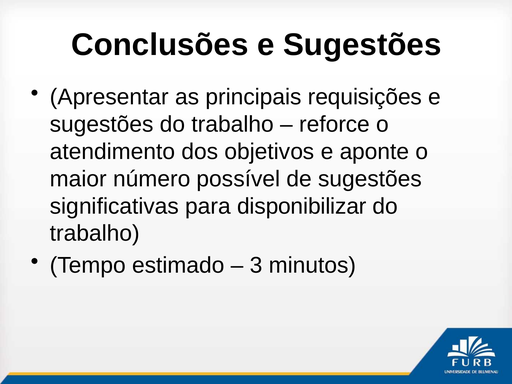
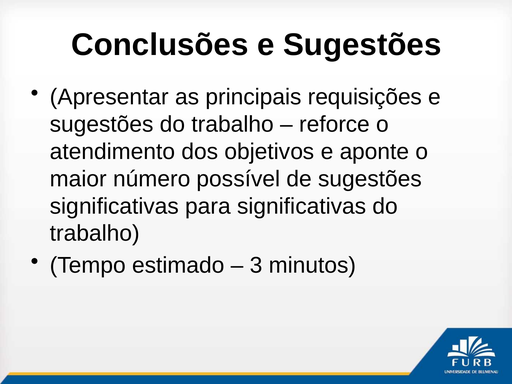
para disponibilizar: disponibilizar -> significativas (302, 206)
